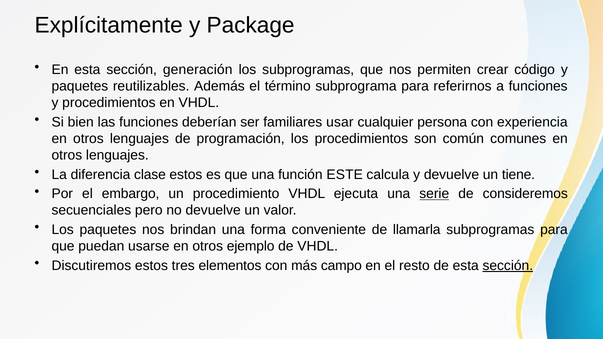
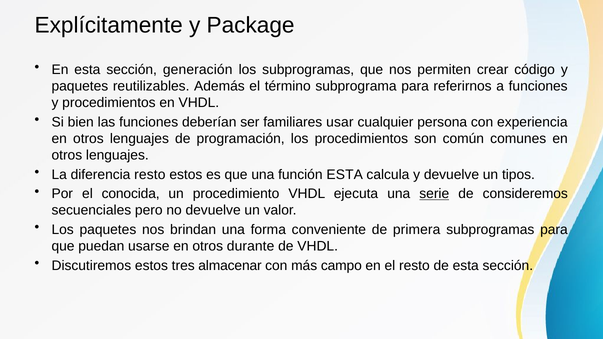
diferencia clase: clase -> resto (150, 175)
función ESTE: ESTE -> ESTA (345, 175)
tiene: tiene -> tipos (518, 175)
embargo: embargo -> conocida (131, 194)
llamarla: llamarla -> primera (417, 230)
ejemplo: ejemplo -> durante (251, 246)
elementos: elementos -> almacenar (230, 266)
sección underline: present -> none (508, 266)
